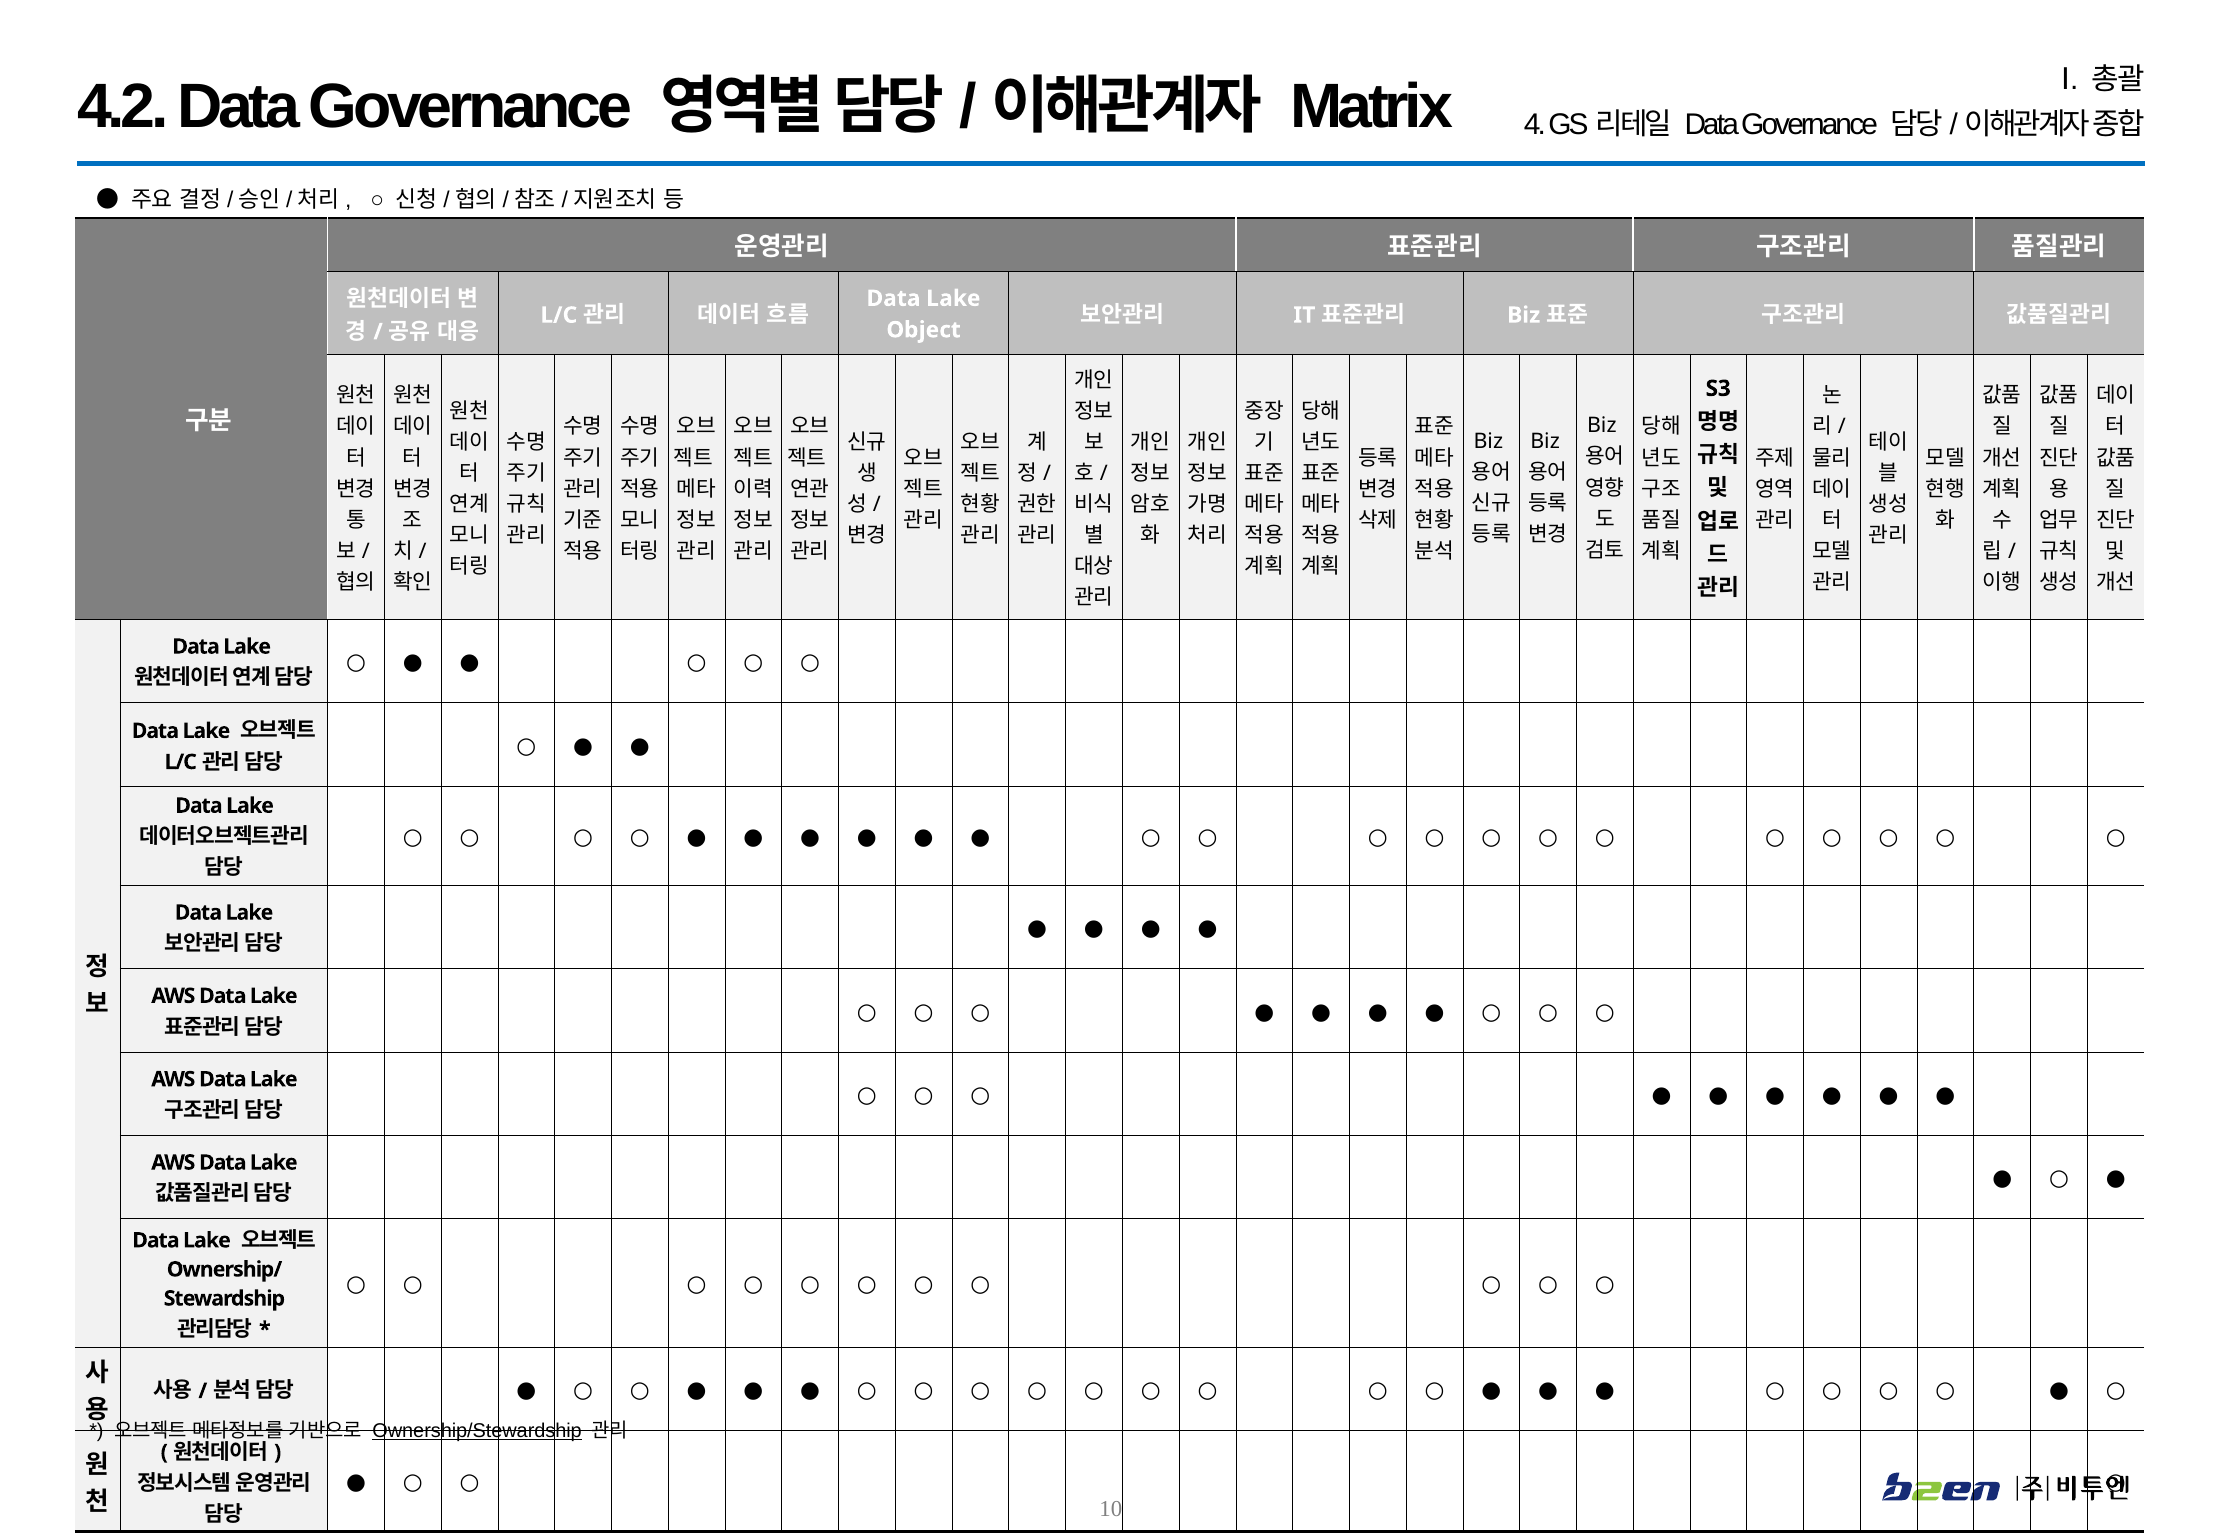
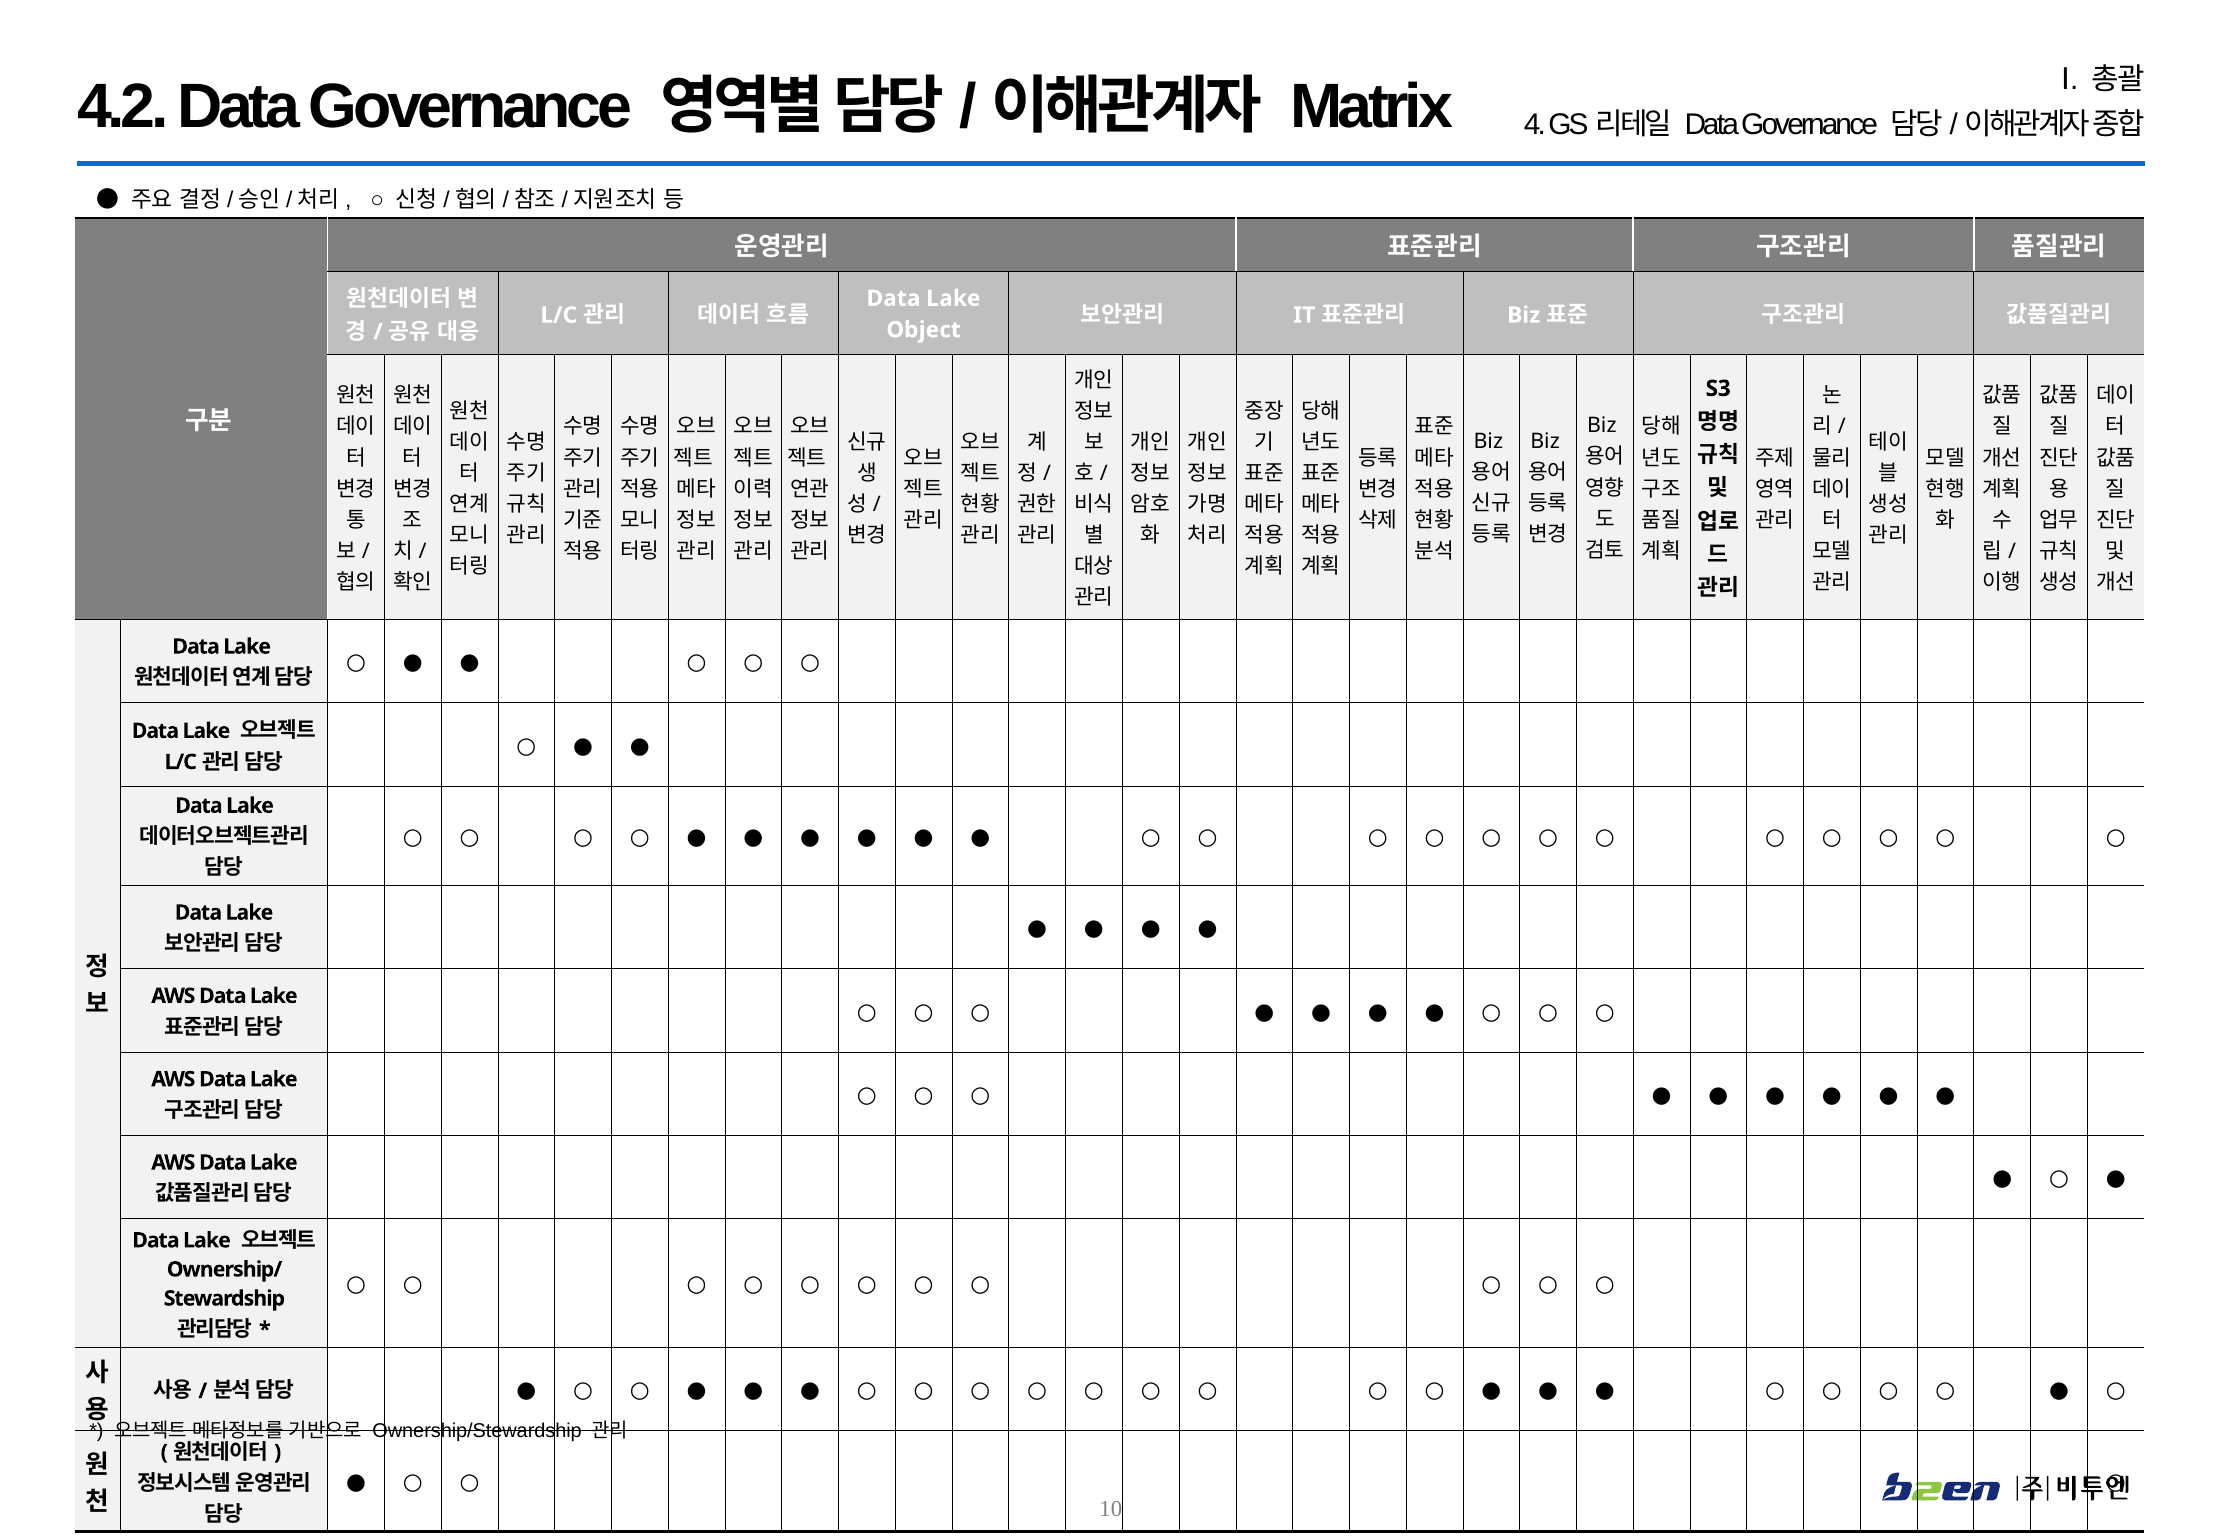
Ownership/Stewardship underline: present -> none (477, 1431)
